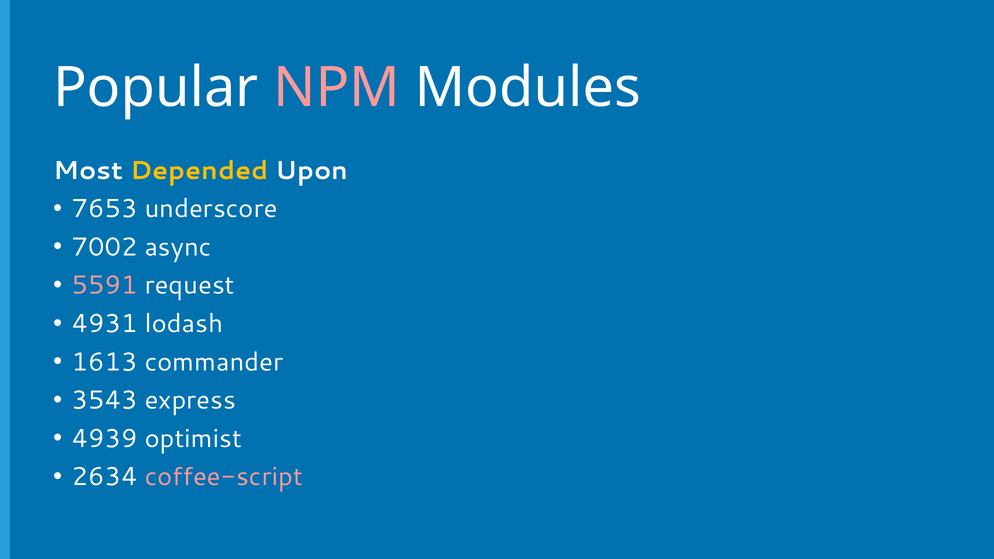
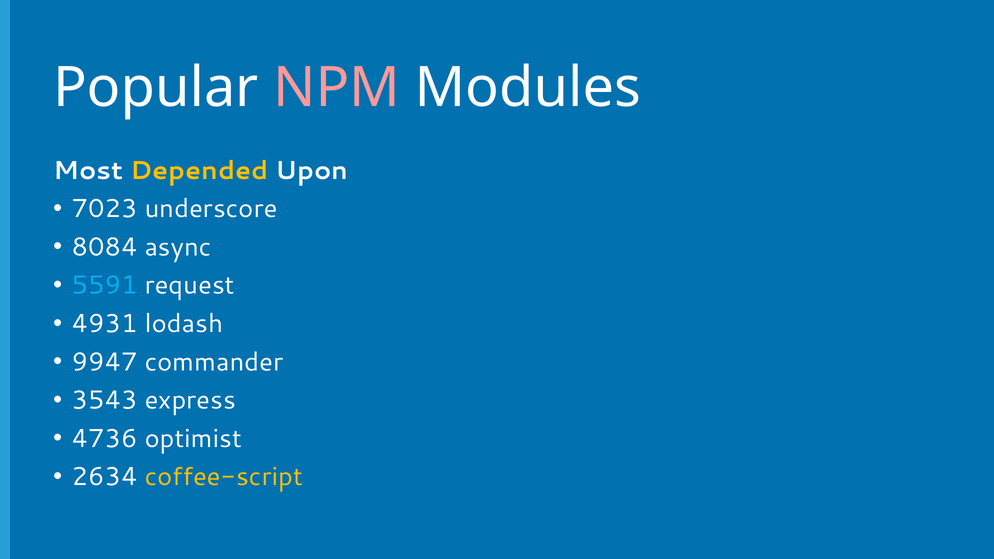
7653: 7653 -> 7023 (105, 209)
7002: 7002 -> 8084 (105, 247)
5591 colour: pink -> light blue (105, 285)
1613: 1613 -> 9947 (105, 362)
4939: 4939 -> 4736 (105, 439)
coffee-script colour: pink -> yellow (224, 477)
